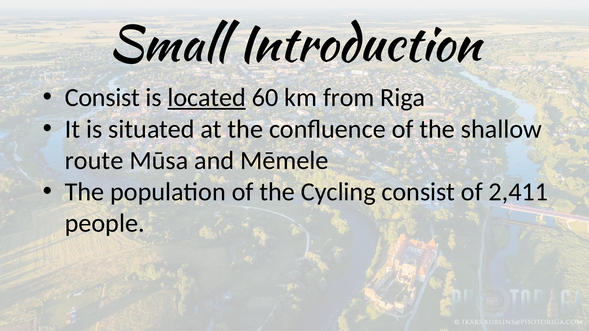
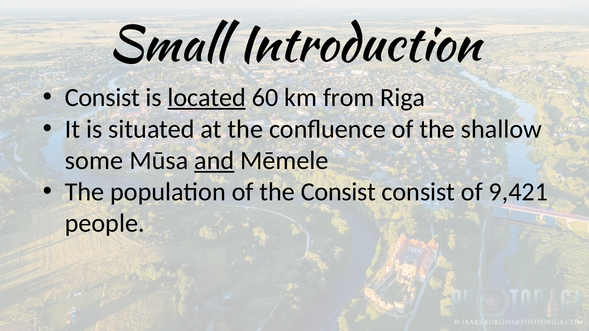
route: route -> some (94, 161)
and underline: none -> present (214, 161)
the Cycling: Cycling -> Consist (338, 192)
2,411: 2,411 -> 9,421 (518, 192)
